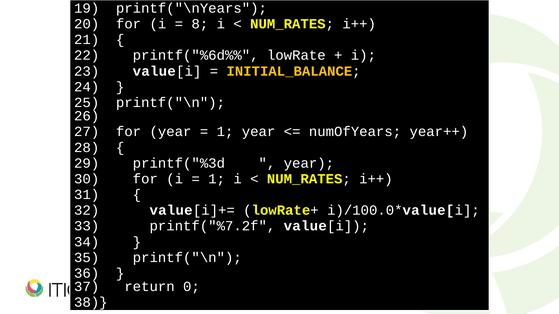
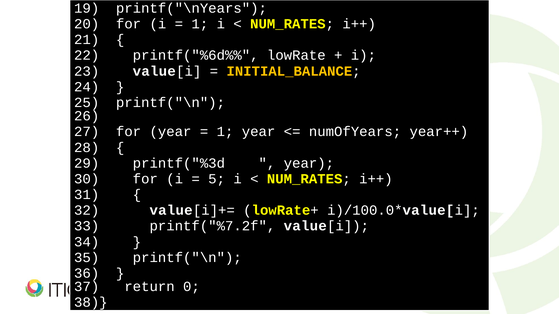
8: 8 -> 1 (200, 24)
1: 1 -> 5 (217, 179)
